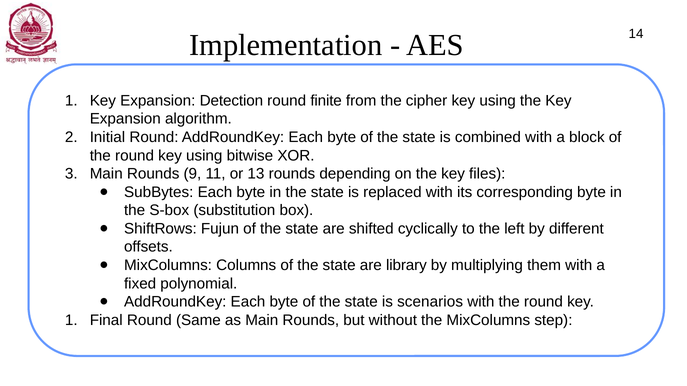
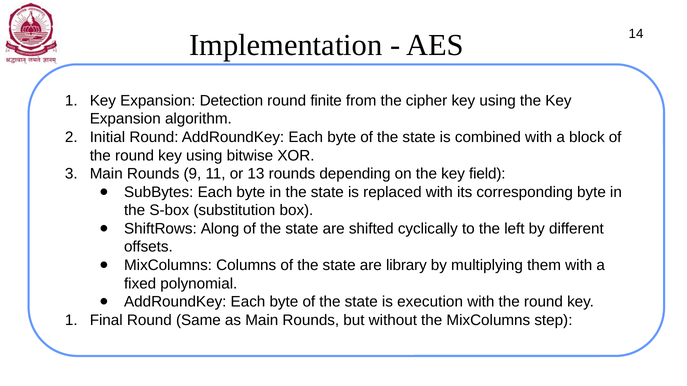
files: files -> field (487, 174)
Fujun: Fujun -> Along (220, 229)
scenarios: scenarios -> execution (430, 302)
